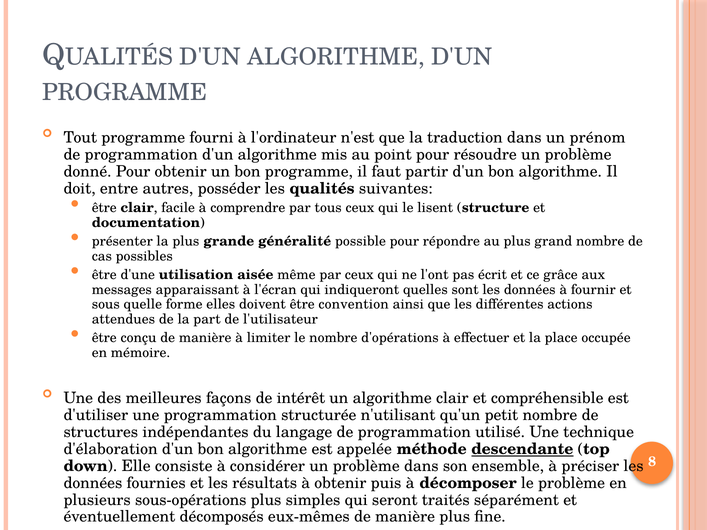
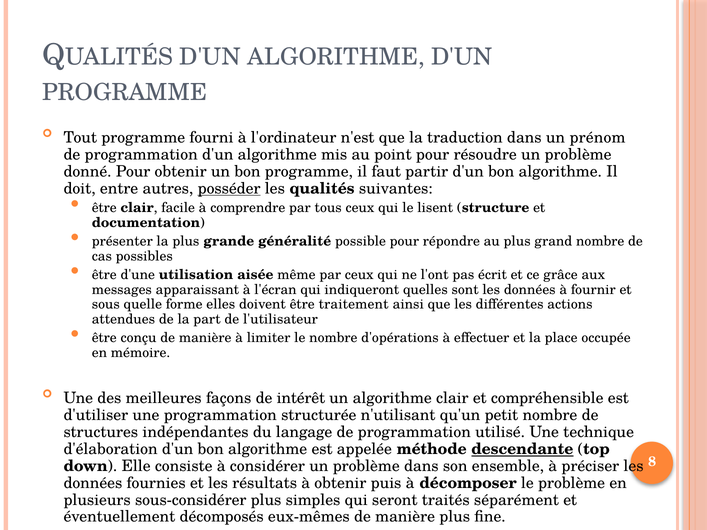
posséder underline: none -> present (229, 189)
convention: convention -> traitement (354, 305)
sous-opérations: sous-opérations -> sous-considérer (191, 500)
